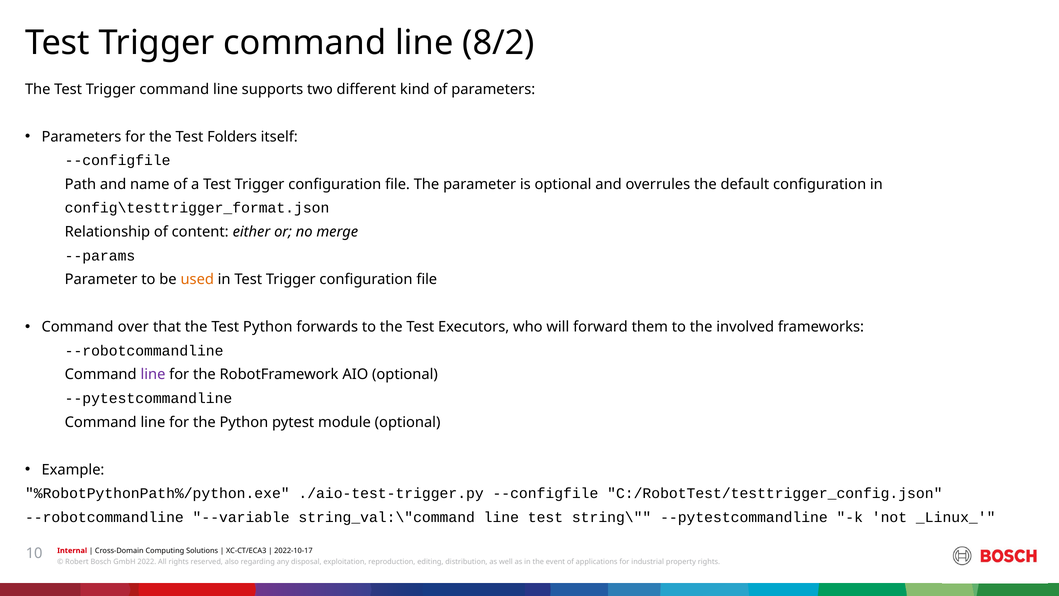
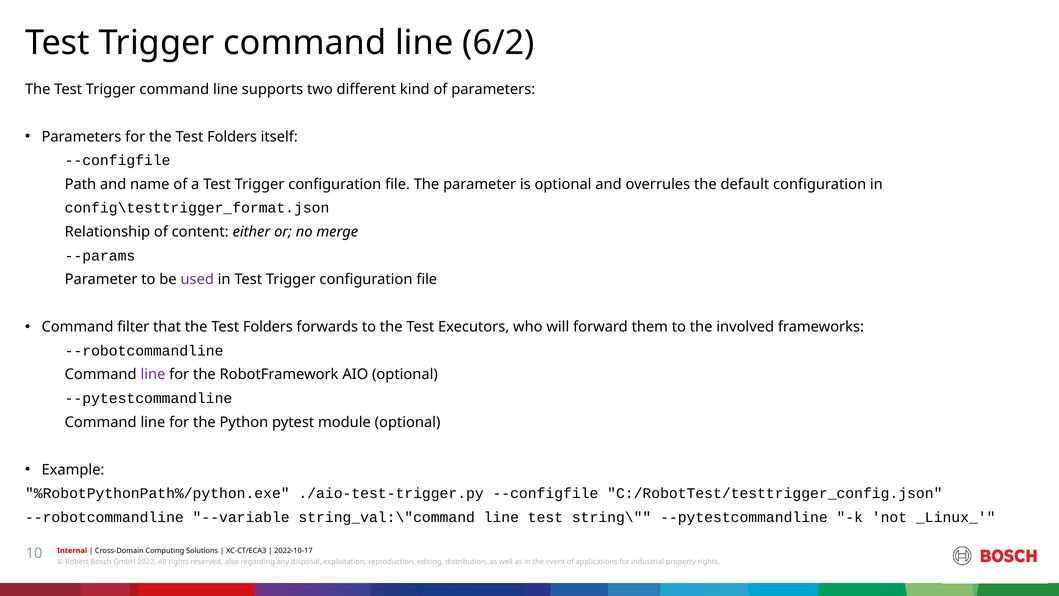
8/2: 8/2 -> 6/2 (499, 43)
used colour: orange -> purple (197, 279)
over: over -> filter (133, 327)
that the Test Python: Python -> Folders (268, 327)
